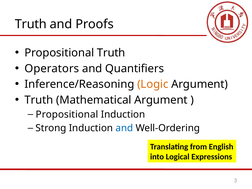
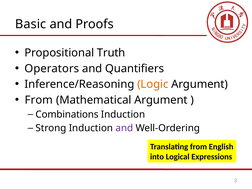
Truth: Truth -> Basic (31, 24)
Truth: Truth -> From (39, 100)
Propositional: Propositional -> Combinations (67, 114)
and colour: blue -> purple (124, 128)
